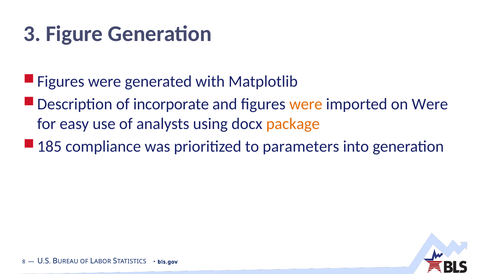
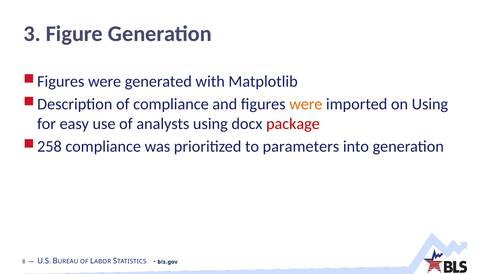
of incorporate: incorporate -> compliance (171, 104)
on Were: Were -> Using (430, 104)
package colour: orange -> red (293, 124)
185: 185 -> 258 (49, 146)
